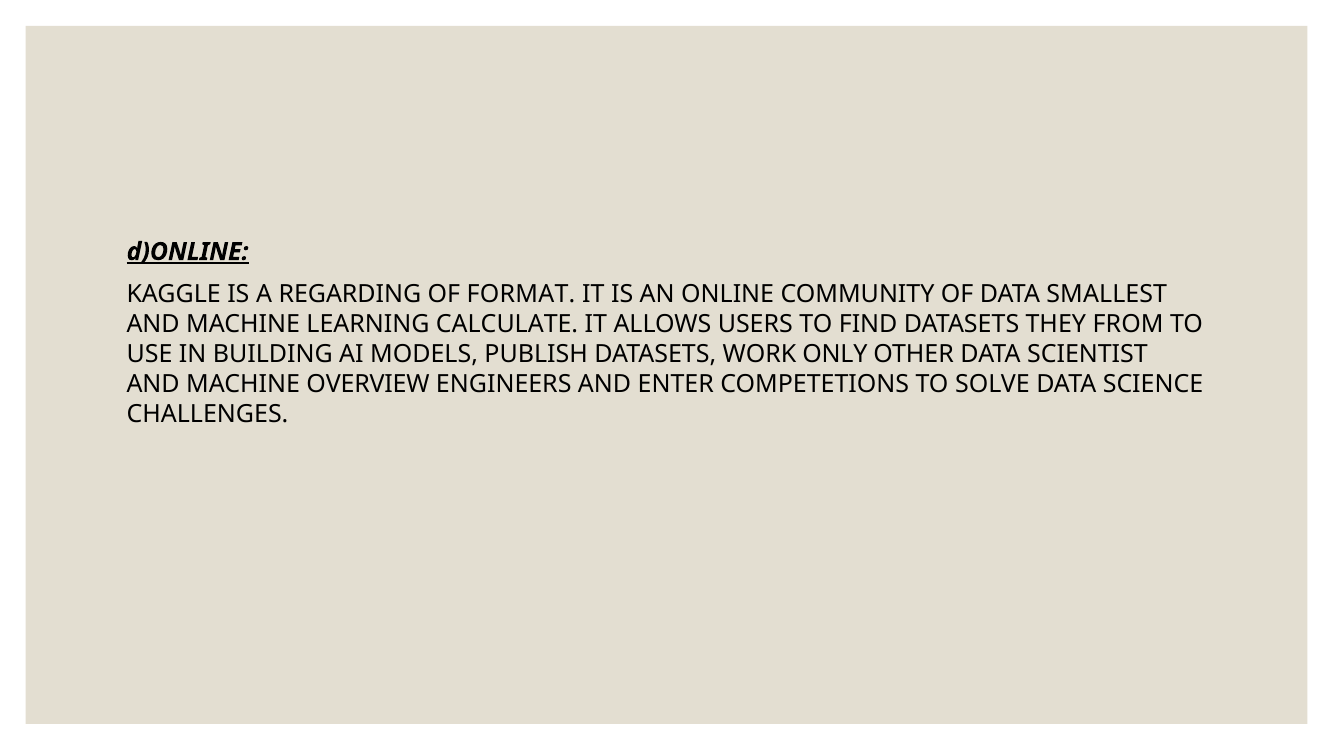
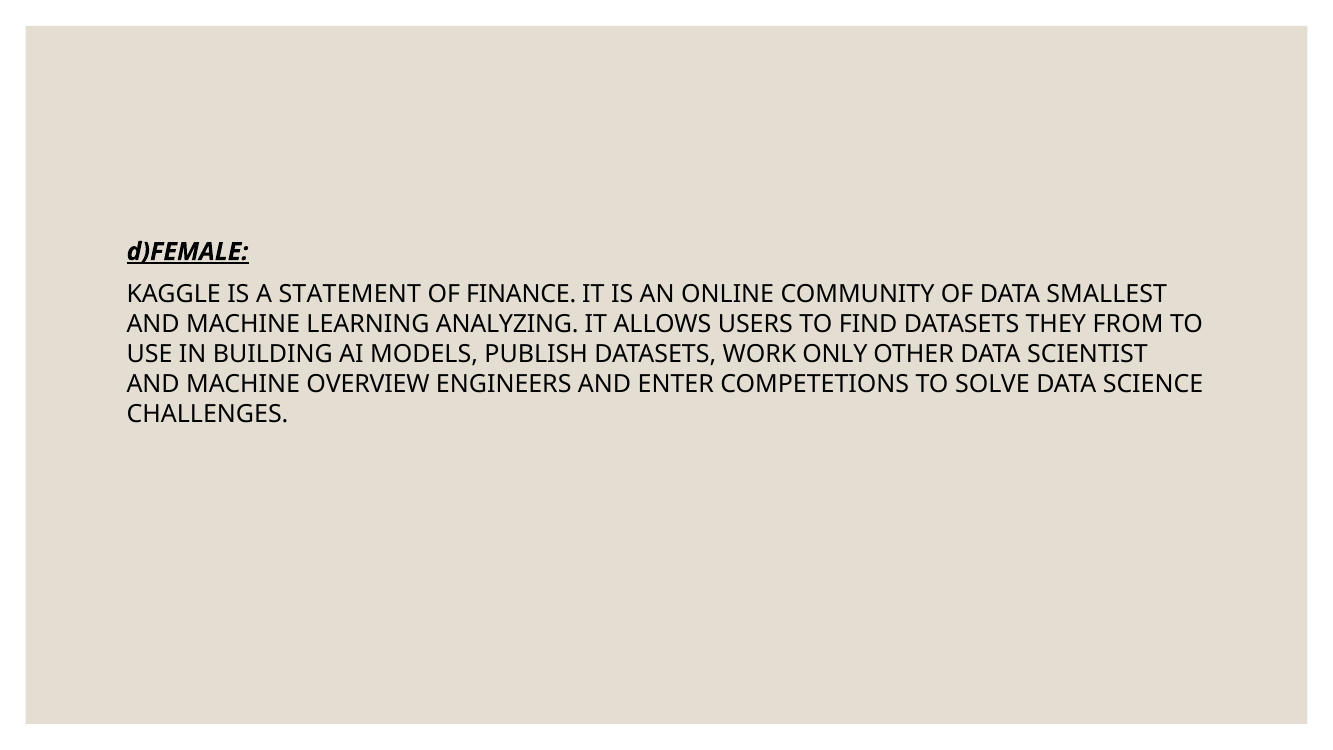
d)ONLINE: d)ONLINE -> d)FEMALE (188, 252)
REGARDING: REGARDING -> STATEMENT (350, 294)
FORMAT: FORMAT -> FINANCE (521, 294)
CALCULATE: CALCULATE -> ANALYZING (507, 324)
